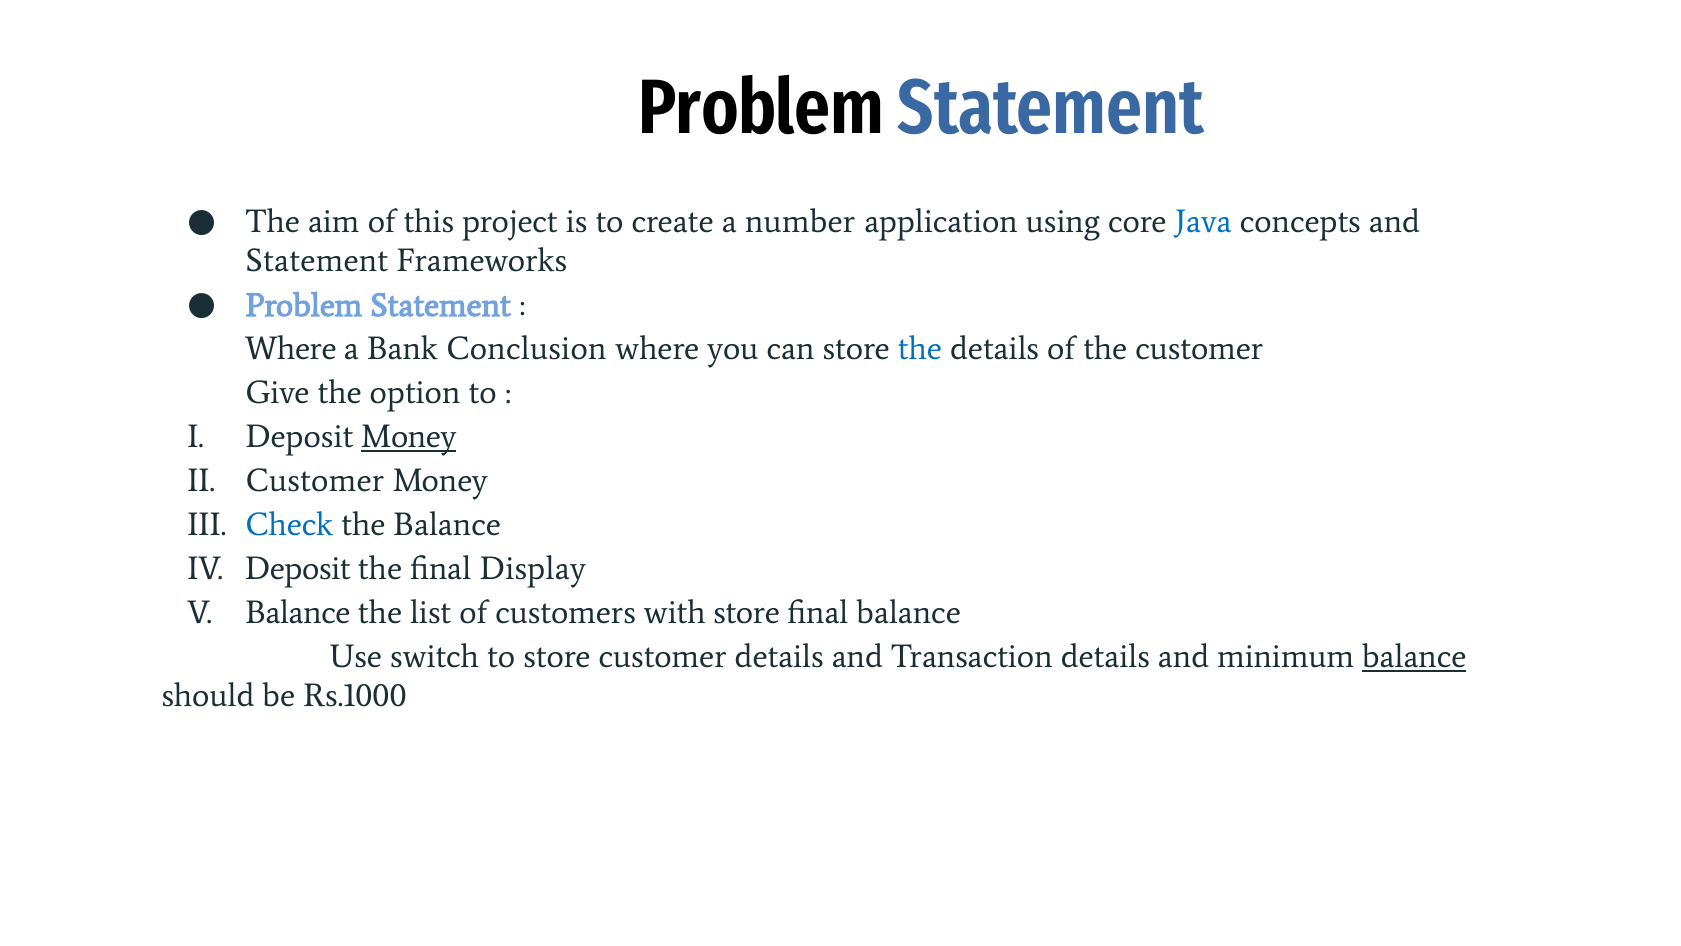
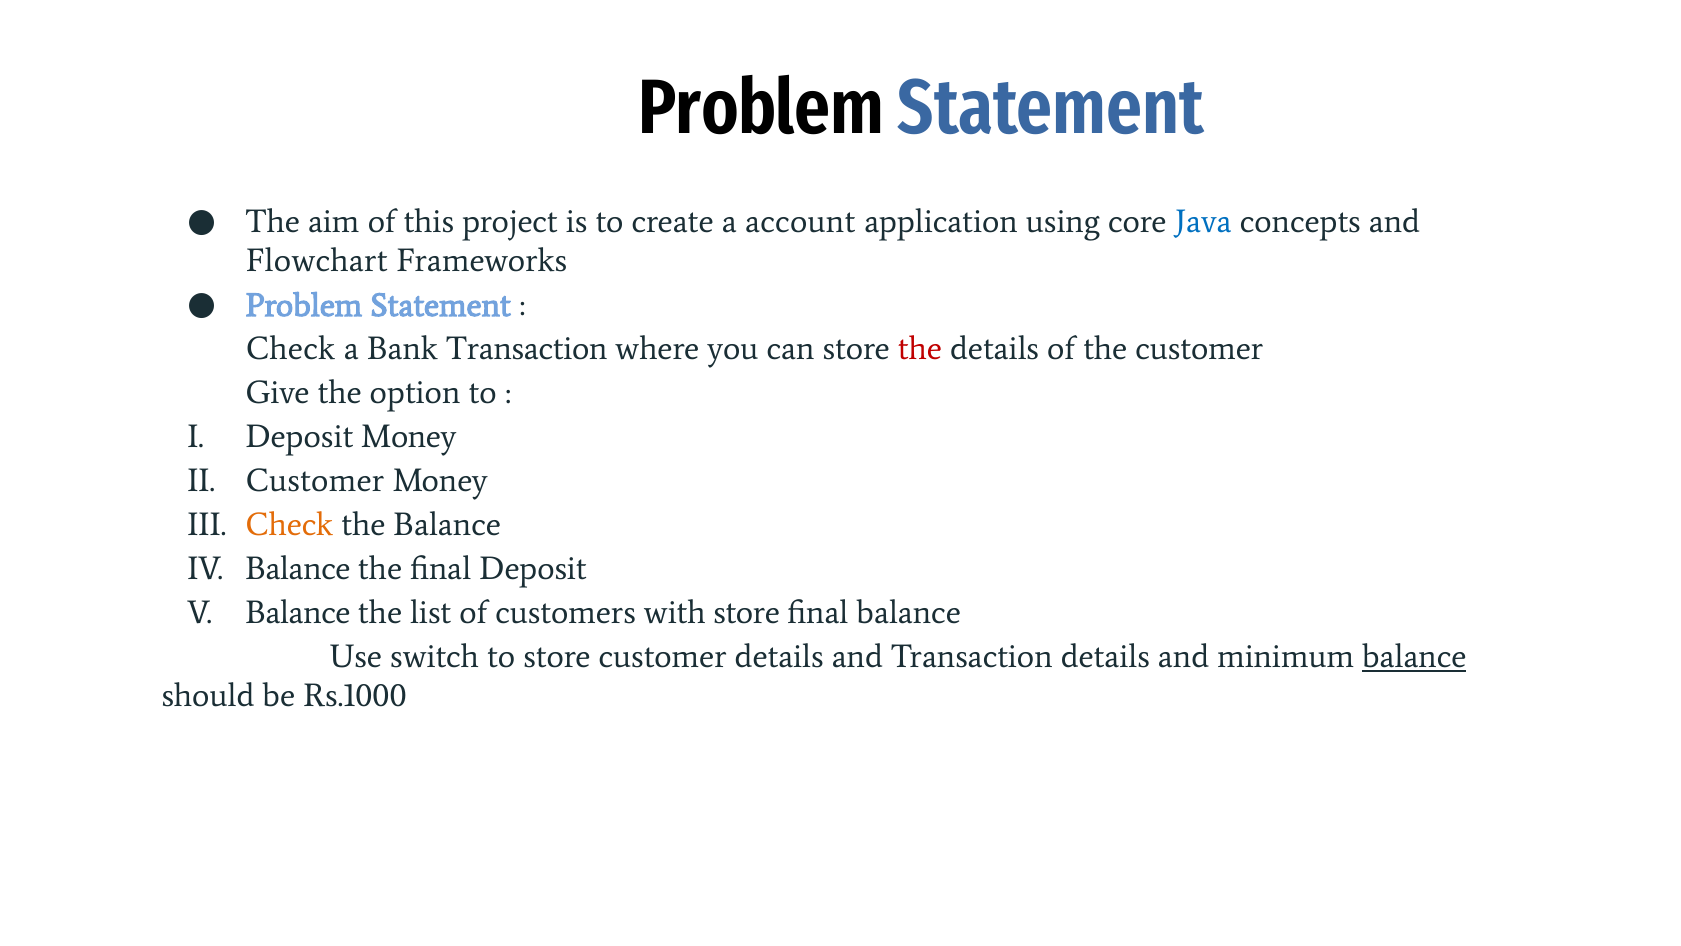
number: number -> account (800, 222)
Statement: Statement -> Flowchart (317, 261)
Where: Where -> Check (291, 349)
Bank Conclusion: Conclusion -> Transaction (527, 349)
the colour: blue -> red (920, 349)
Money underline: present -> none (409, 437)
Check colour: blue -> orange (289, 525)
Deposit: Deposit -> Balance (298, 569)
final Display: Display -> Deposit (533, 569)
